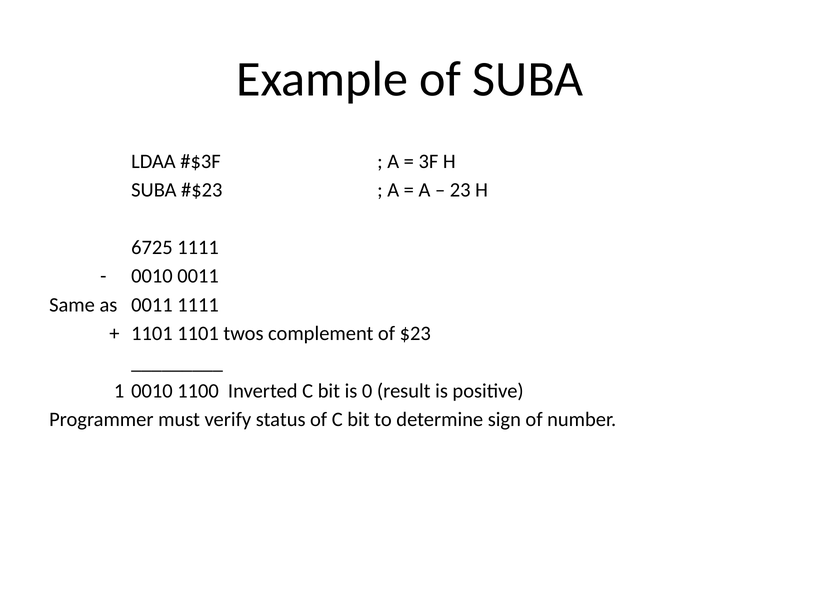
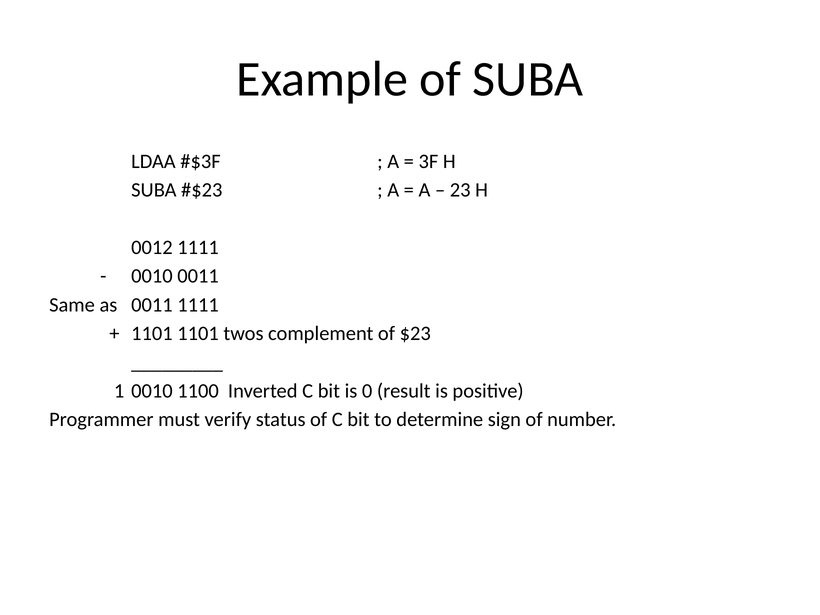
6725: 6725 -> 0012 (152, 247)
